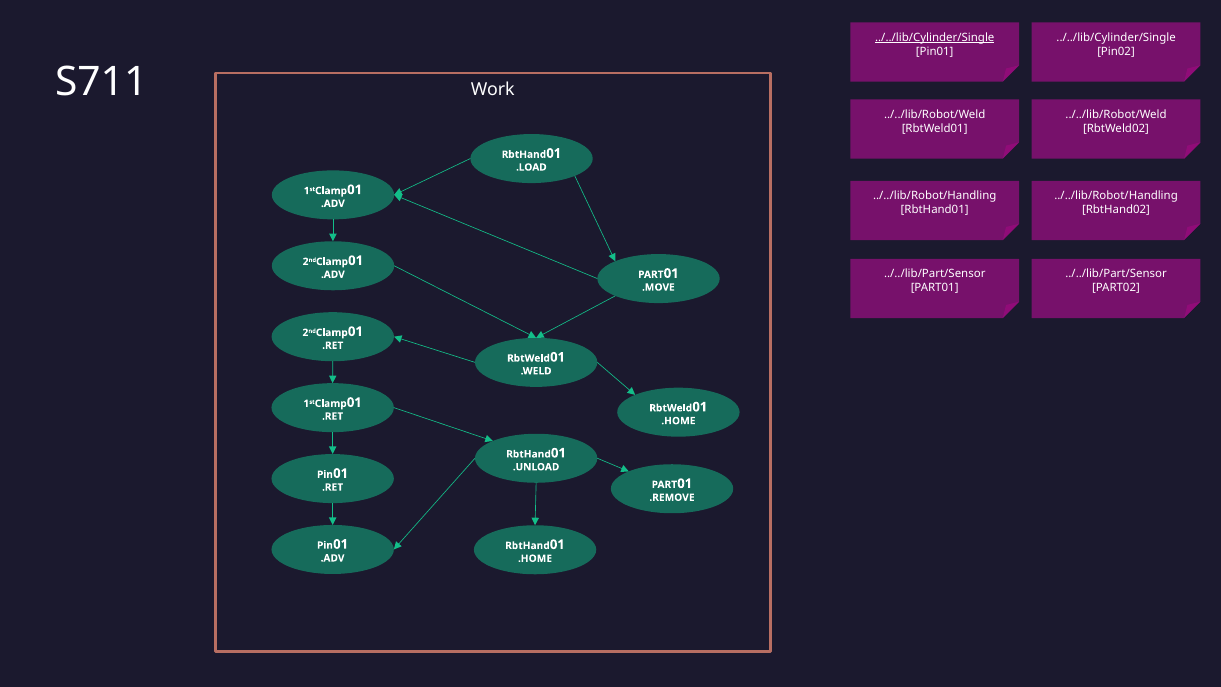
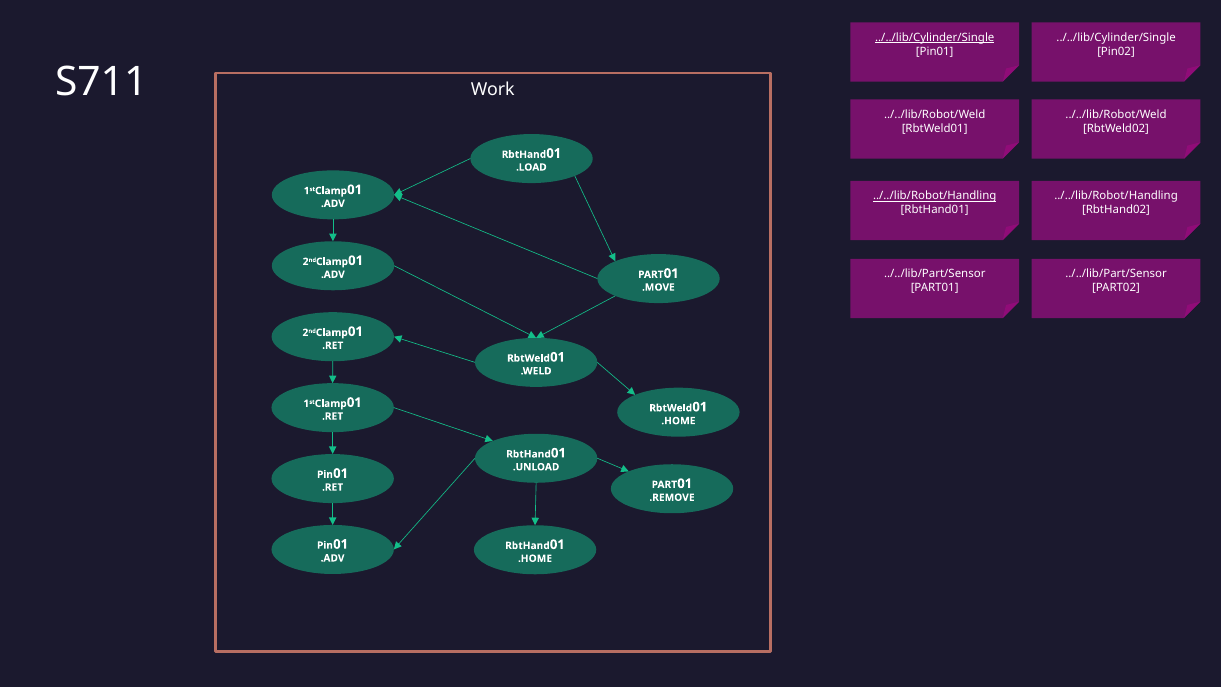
../../lib/Robot/Handling underline: none -> present (935, 196)
